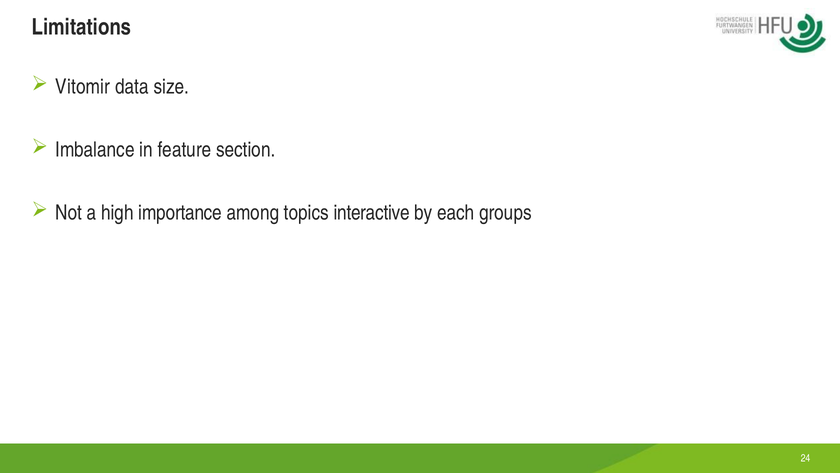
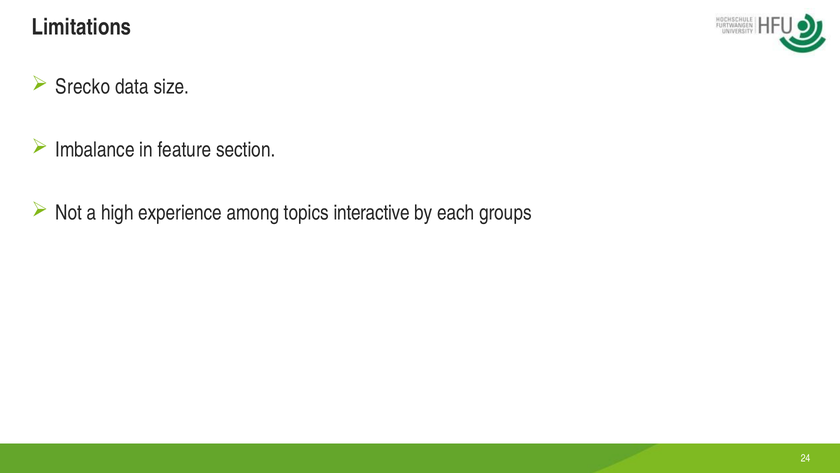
Vitomir: Vitomir -> Srecko (83, 87)
importance: importance -> experience (180, 213)
